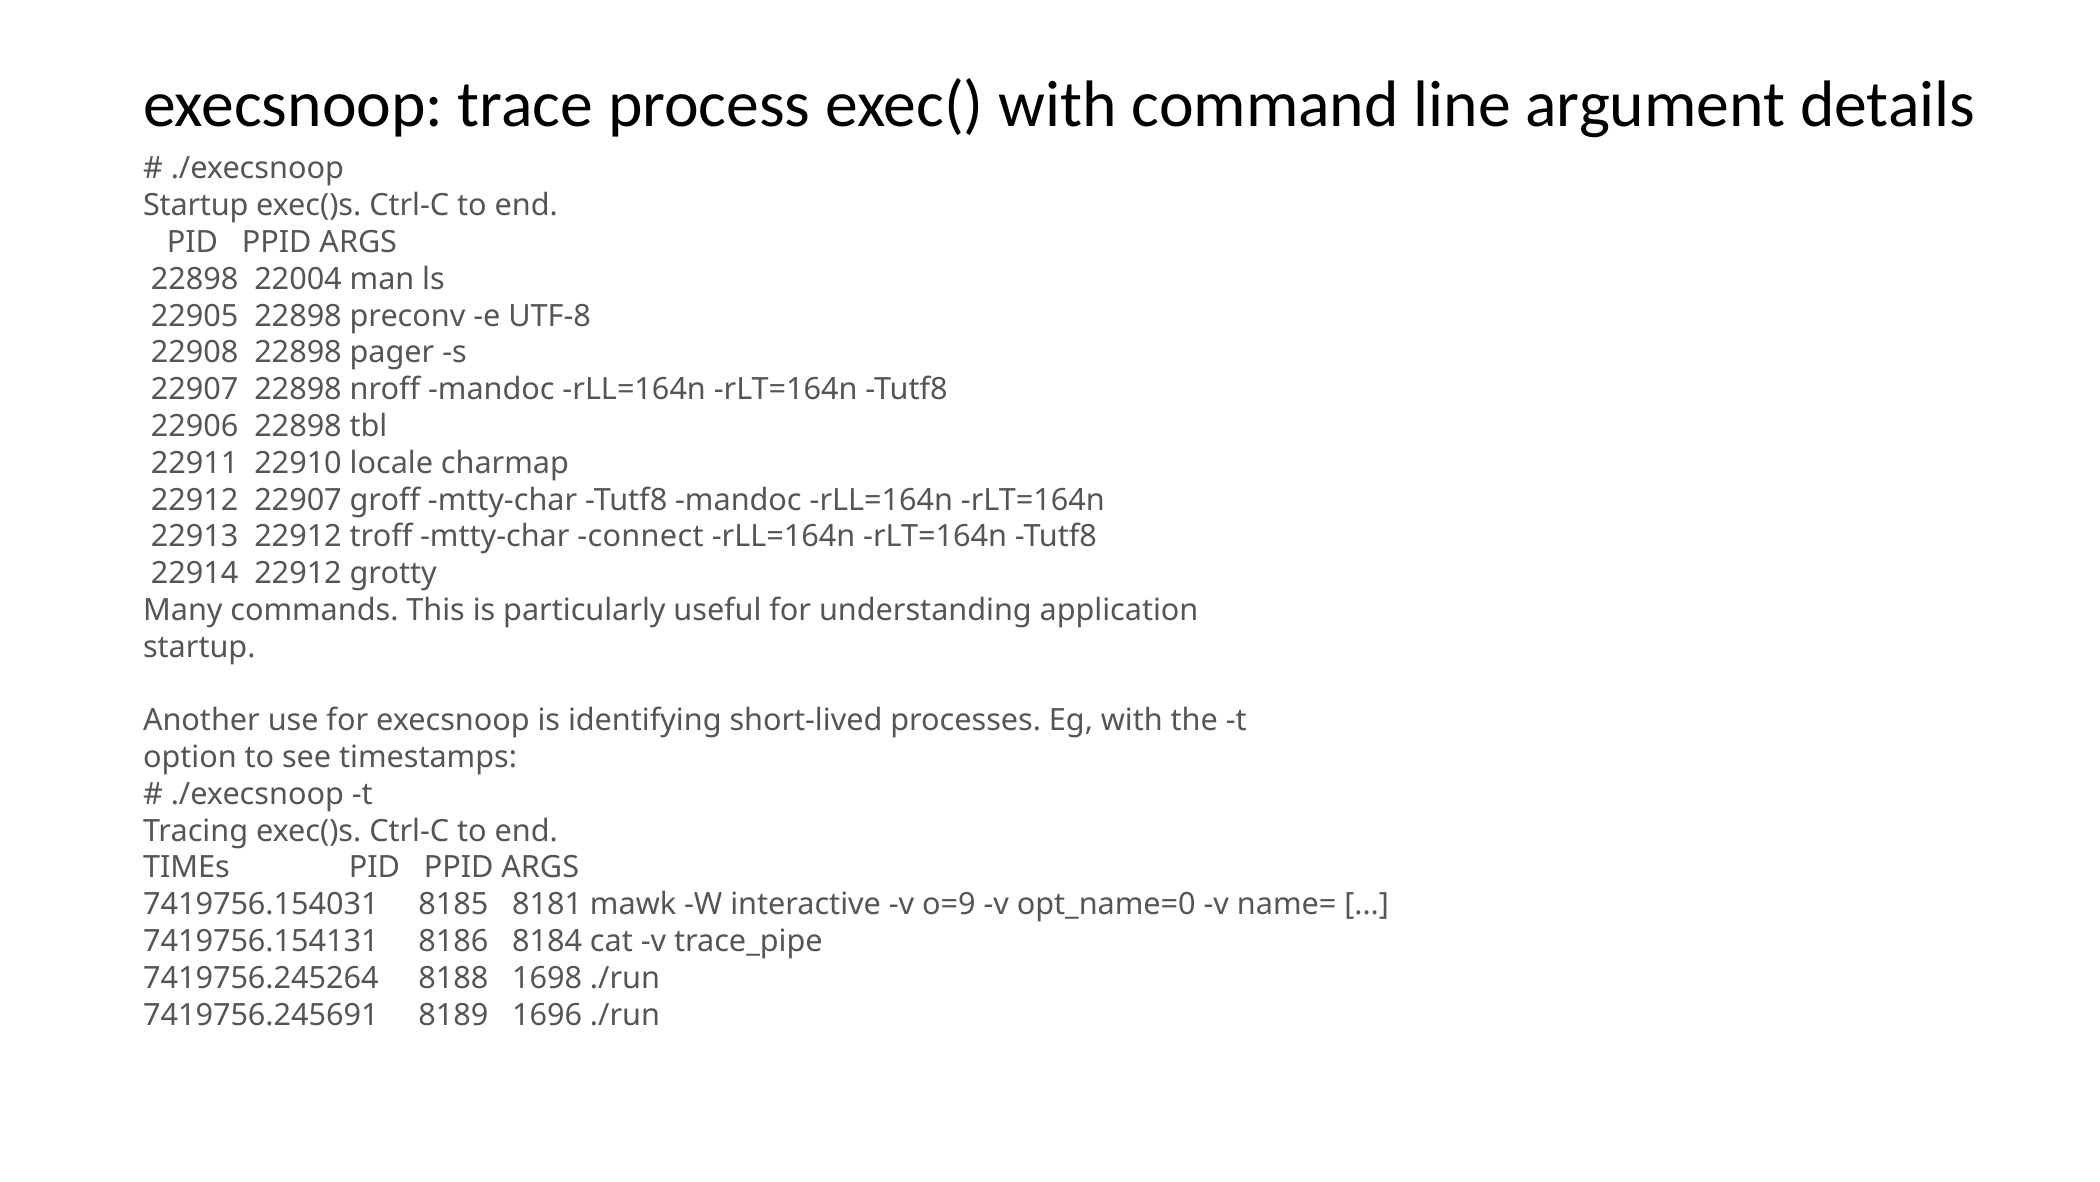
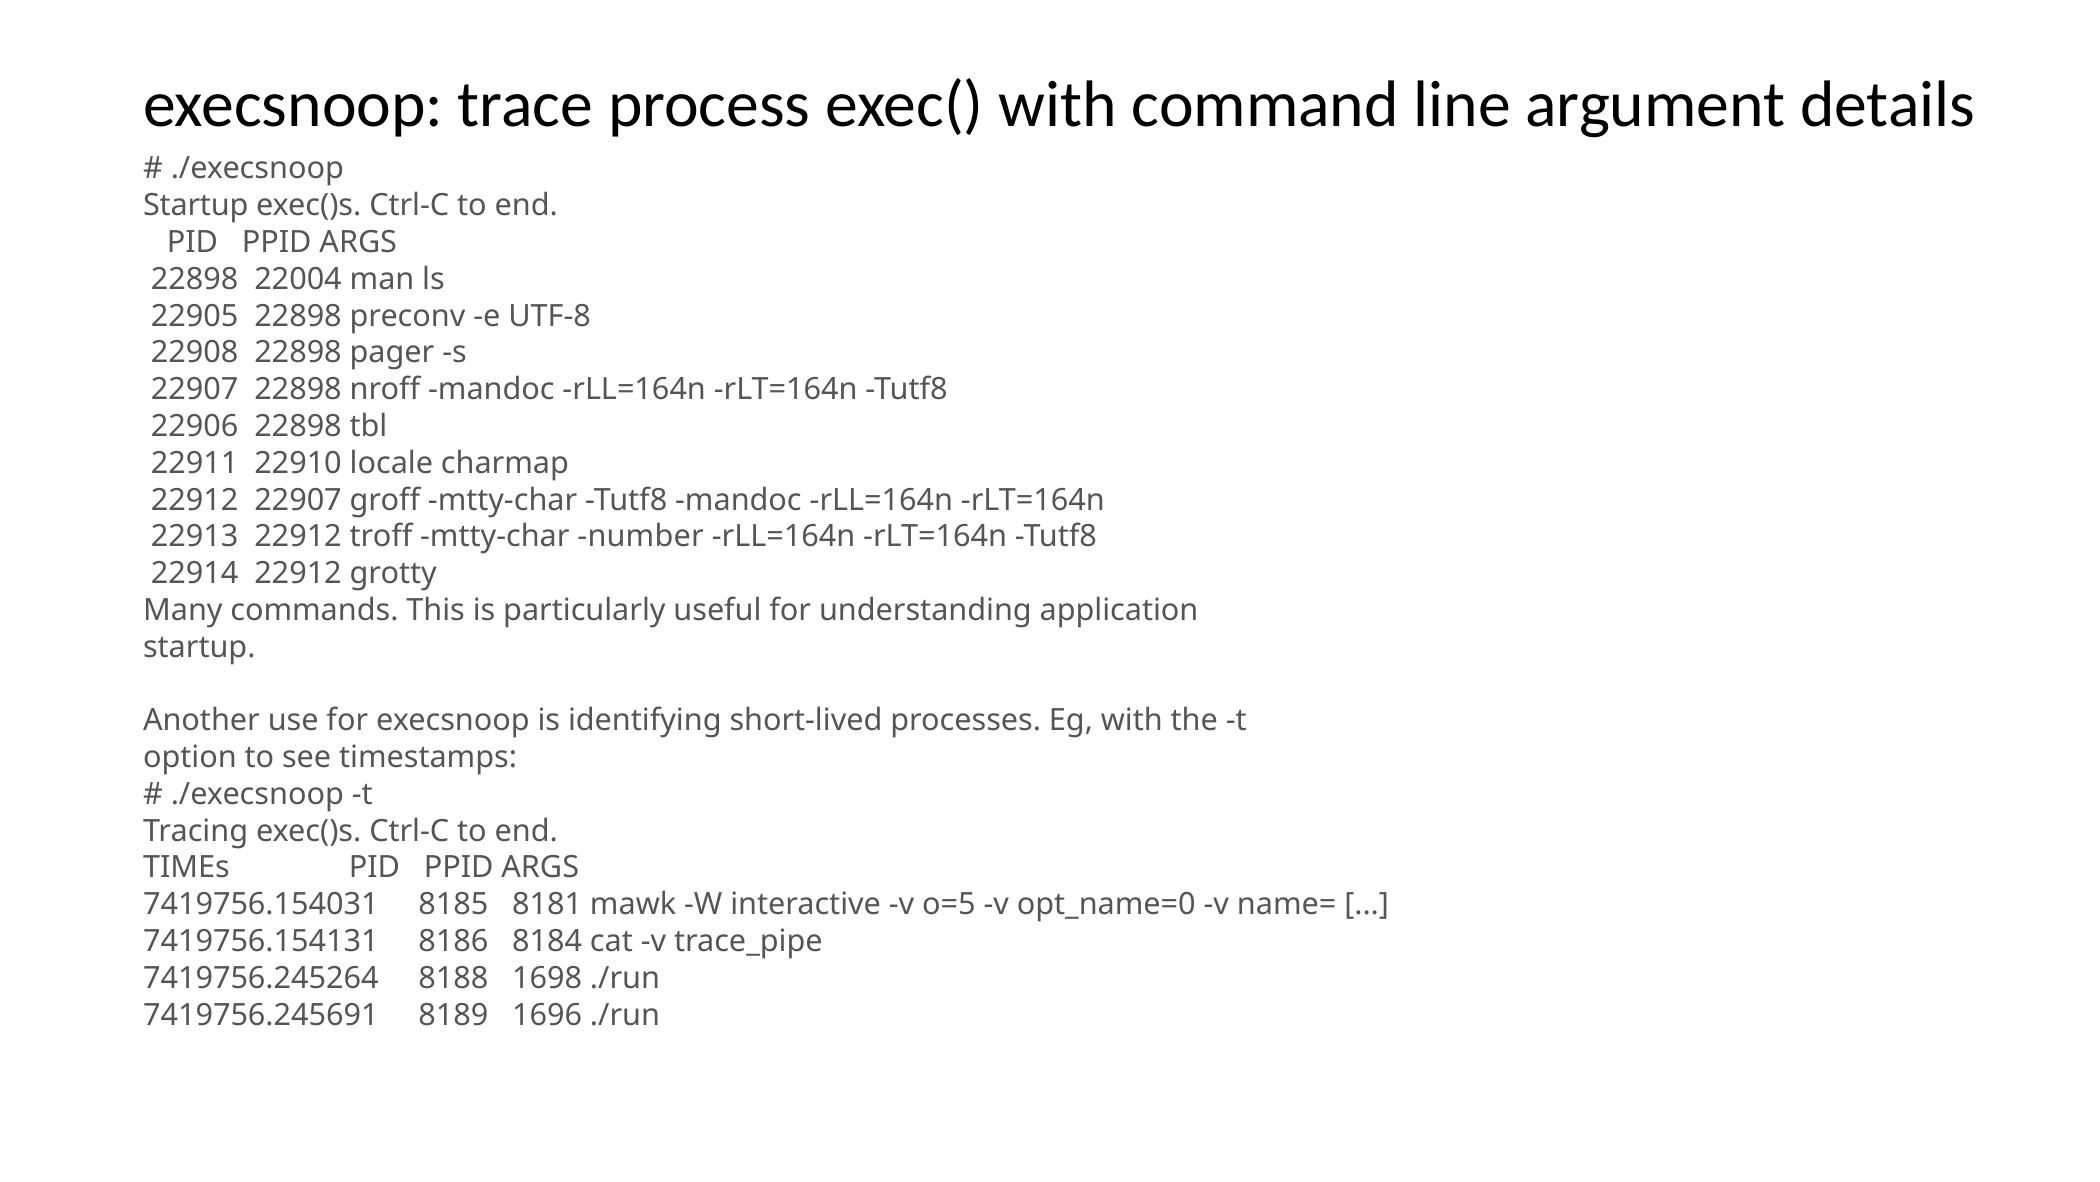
connect: connect -> number (641, 537)
o=9: o=9 -> o=5 (949, 904)
